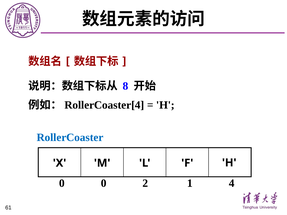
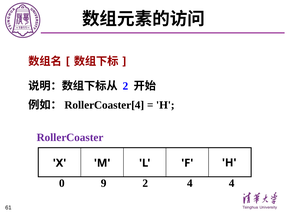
8: 8 -> 2 (126, 86)
RollerCoaster colour: blue -> purple (70, 138)
0 0: 0 -> 9 (104, 183)
2 1: 1 -> 4 (190, 183)
